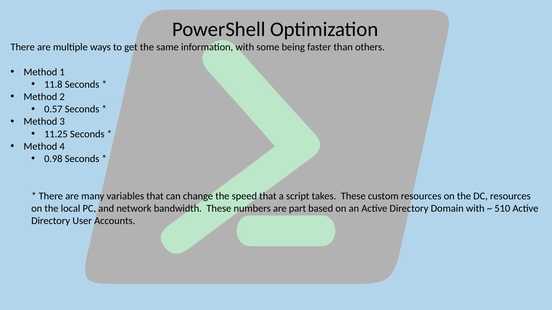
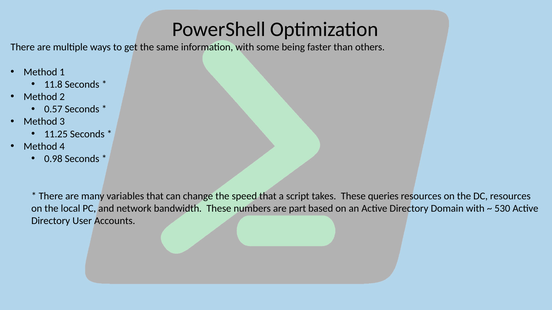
custom: custom -> queries (383, 196)
510: 510 -> 530 (502, 209)
